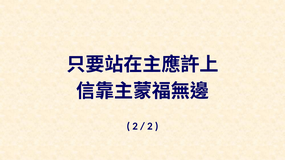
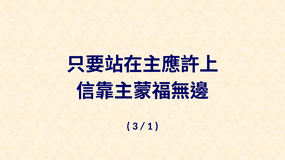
2: 2 -> 3 (135, 126)
2: 2 -> 1 (150, 126)
